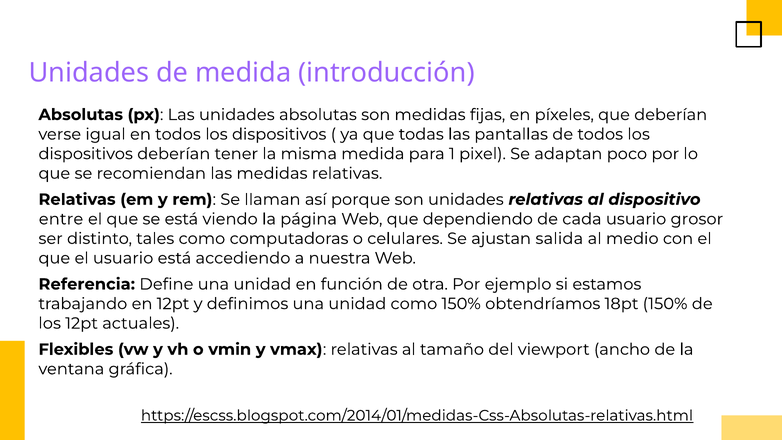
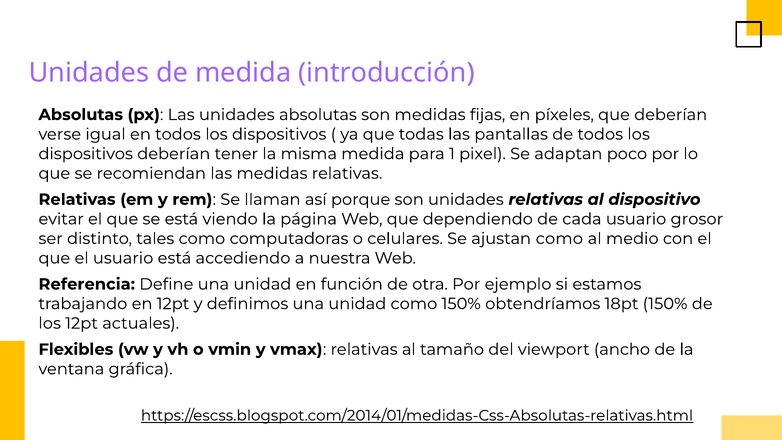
entre: entre -> evitar (61, 219)
ajustan salida: salida -> como (559, 239)
